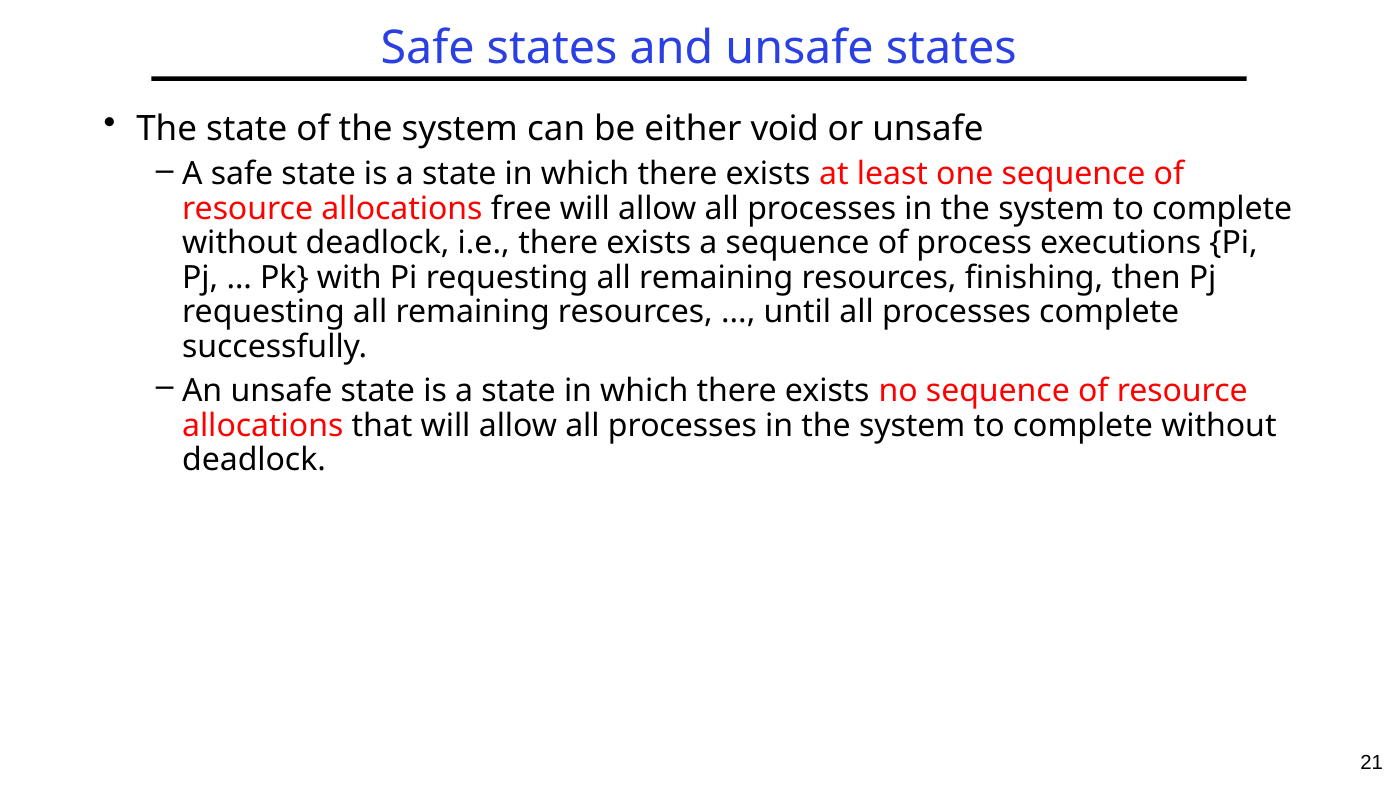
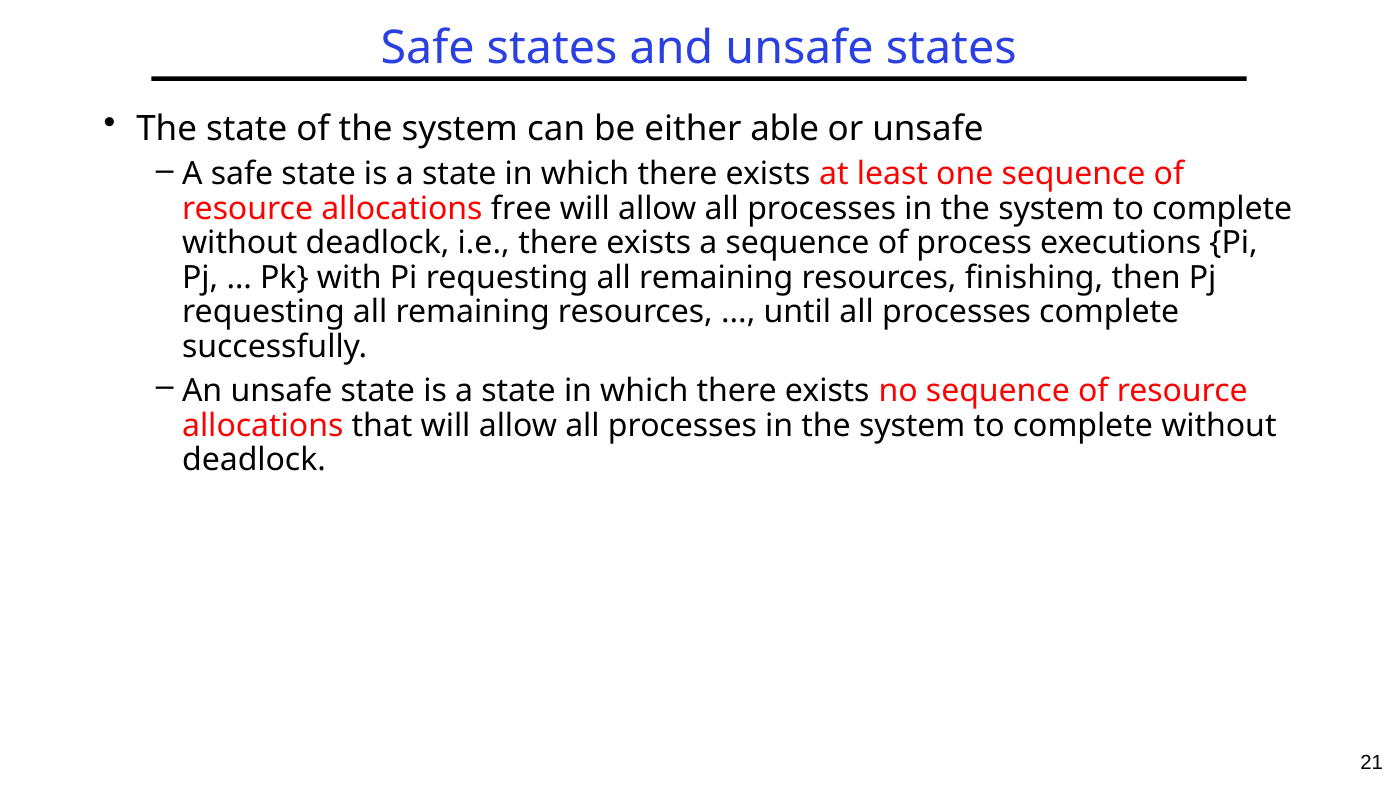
void: void -> able (785, 129)
